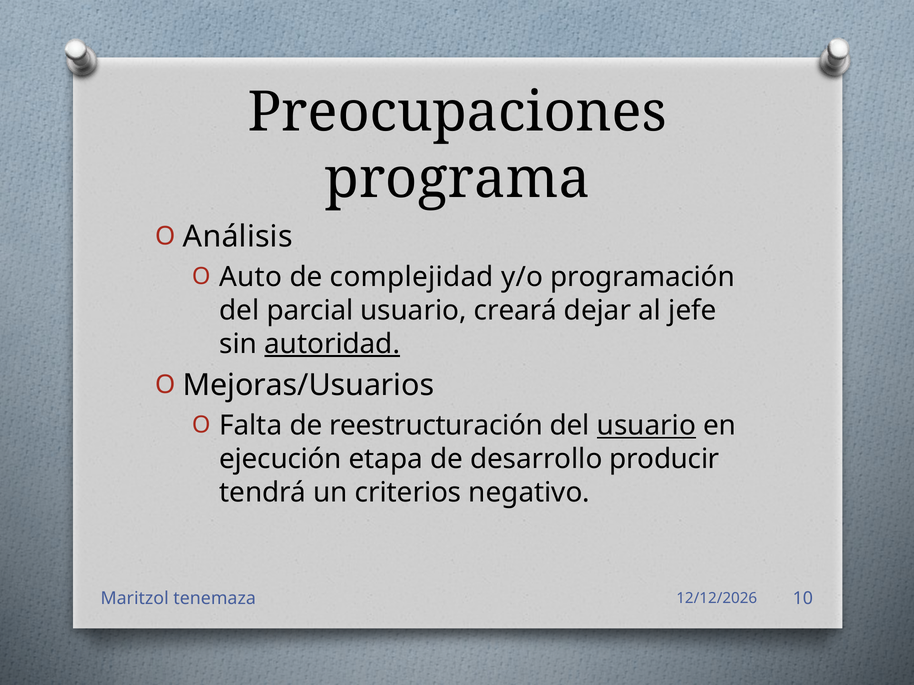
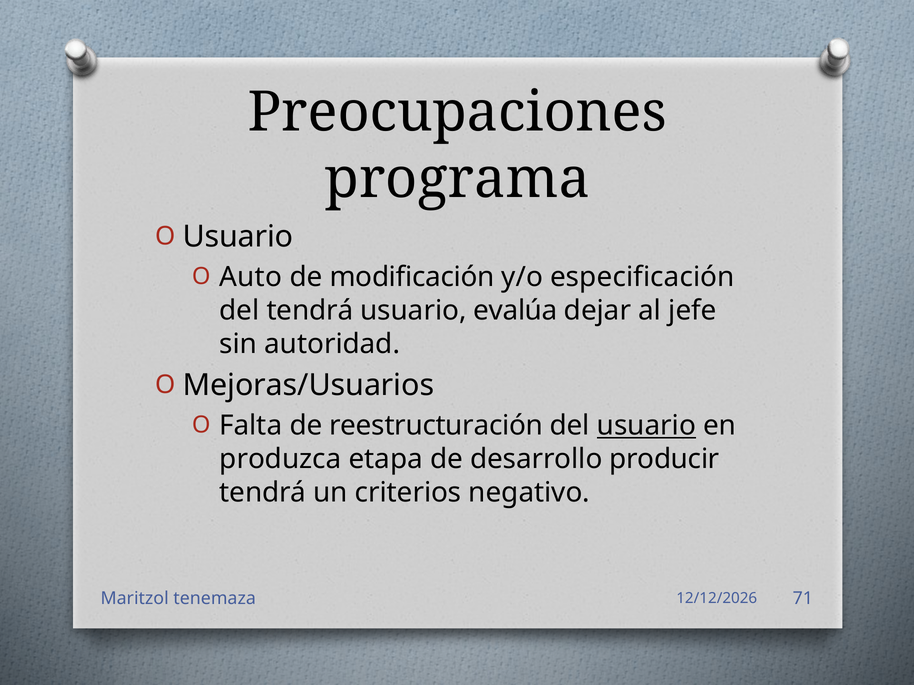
Análisis: Análisis -> Usuario (238, 237)
complejidad: complejidad -> modificación (412, 277)
programación: programación -> especificación (642, 277)
del parcial: parcial -> tendrá (310, 311)
creará: creará -> evalúa (515, 311)
autoridad underline: present -> none (332, 344)
ejecución: ejecución -> produzca (280, 459)
10: 10 -> 71 (803, 599)
